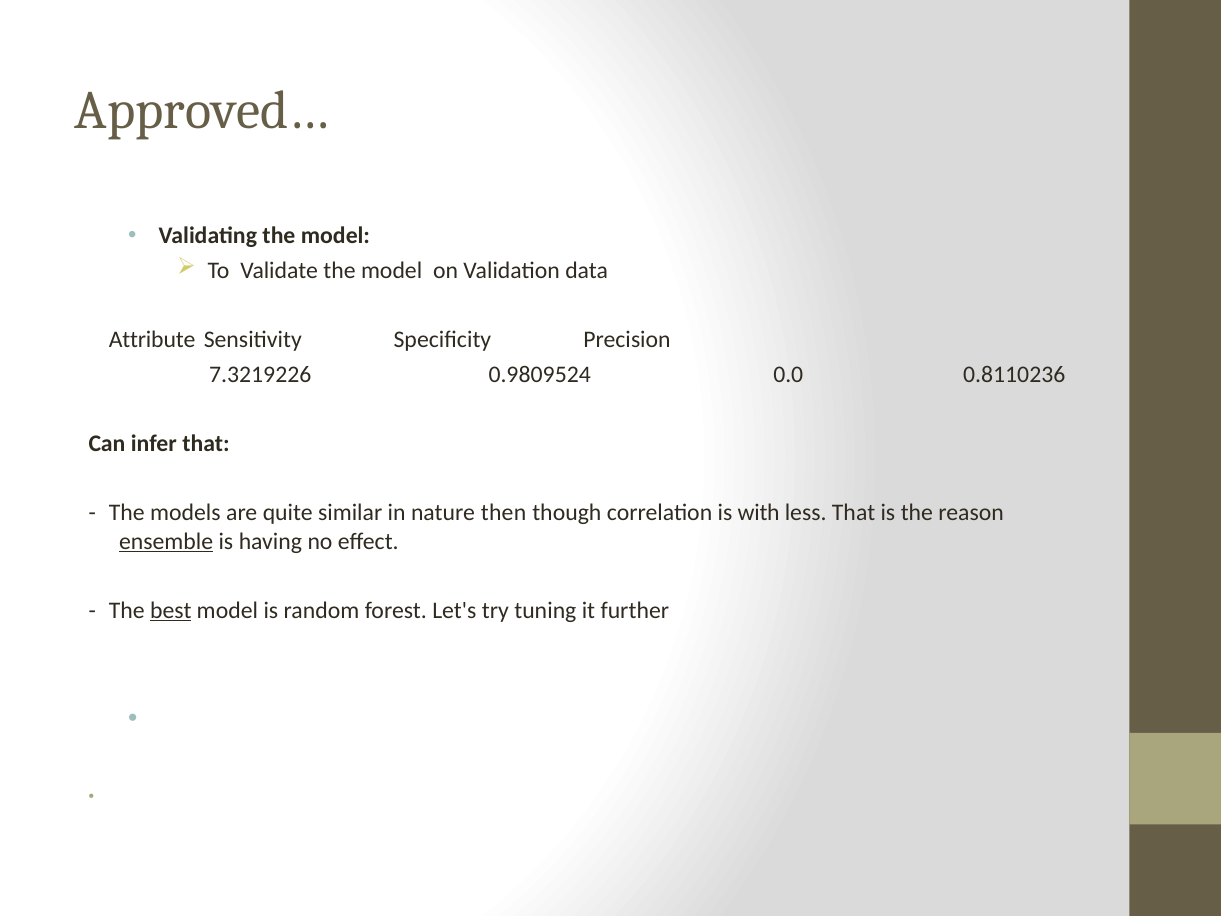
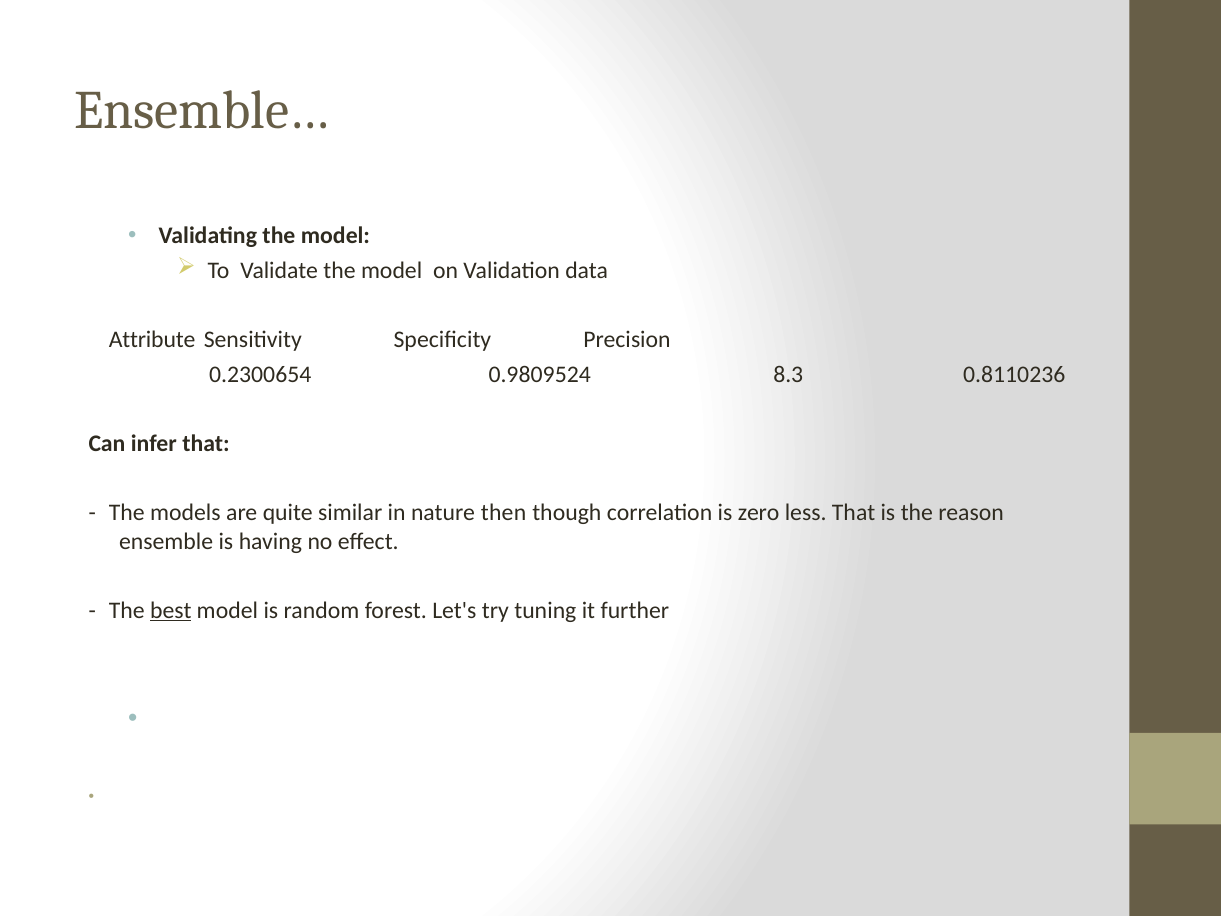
Approved…: Approved… -> Ensemble… (202, 111)
7.3219226: 7.3219226 -> 0.2300654 (260, 374)
0.0: 0.0 -> 8.3 (788, 374)
with: with -> zero (759, 513)
ensemble underline: present -> none (166, 541)
